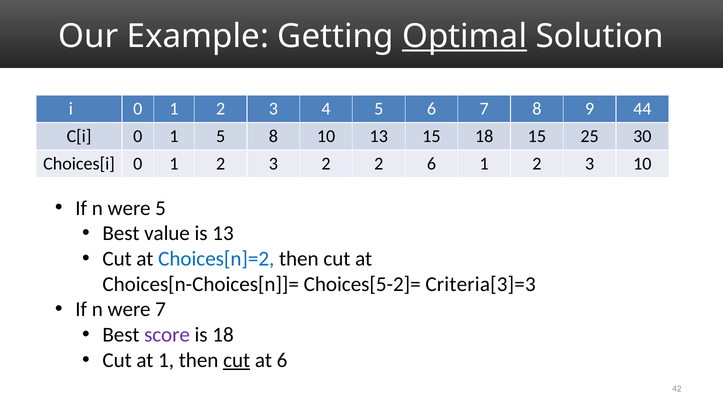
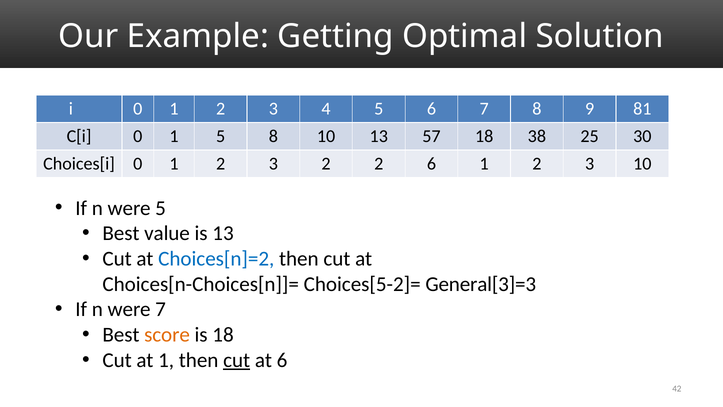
Optimal underline: present -> none (465, 36)
44: 44 -> 81 (642, 109)
13 15: 15 -> 57 (431, 136)
18 15: 15 -> 38 (537, 136)
Criteria[3]=3: Criteria[3]=3 -> General[3]=3 (481, 284)
score colour: purple -> orange (167, 335)
